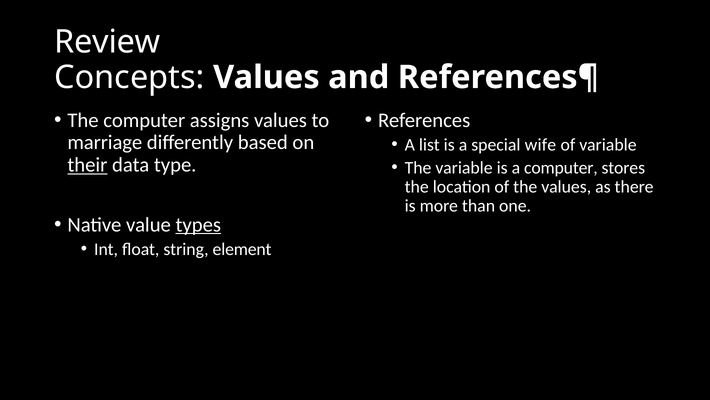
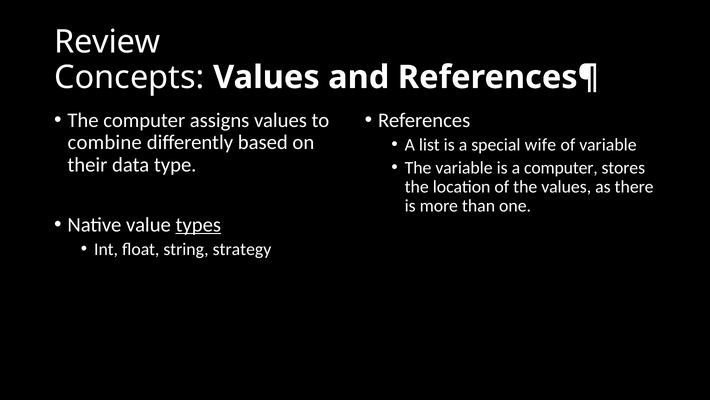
marriage: marriage -> combine (105, 142)
their underline: present -> none (87, 165)
element: element -> strategy (242, 249)
